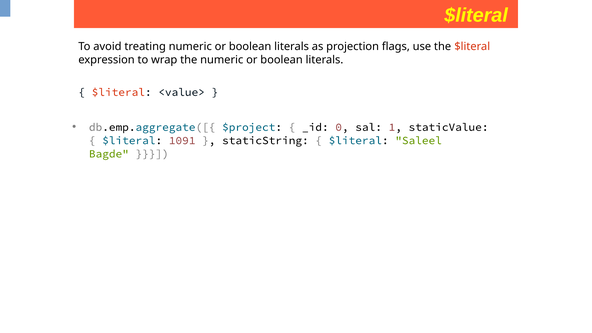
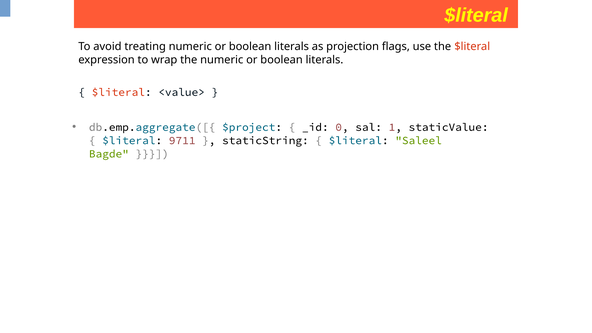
1091: 1091 -> 9711 (182, 140)
